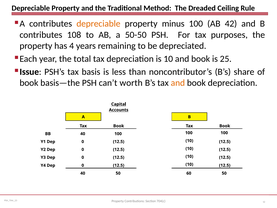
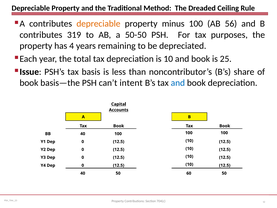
42: 42 -> 56 (231, 24)
108: 108 -> 319 (74, 35)
worth: worth -> intent (131, 83)
and colour: orange -> blue (178, 83)
